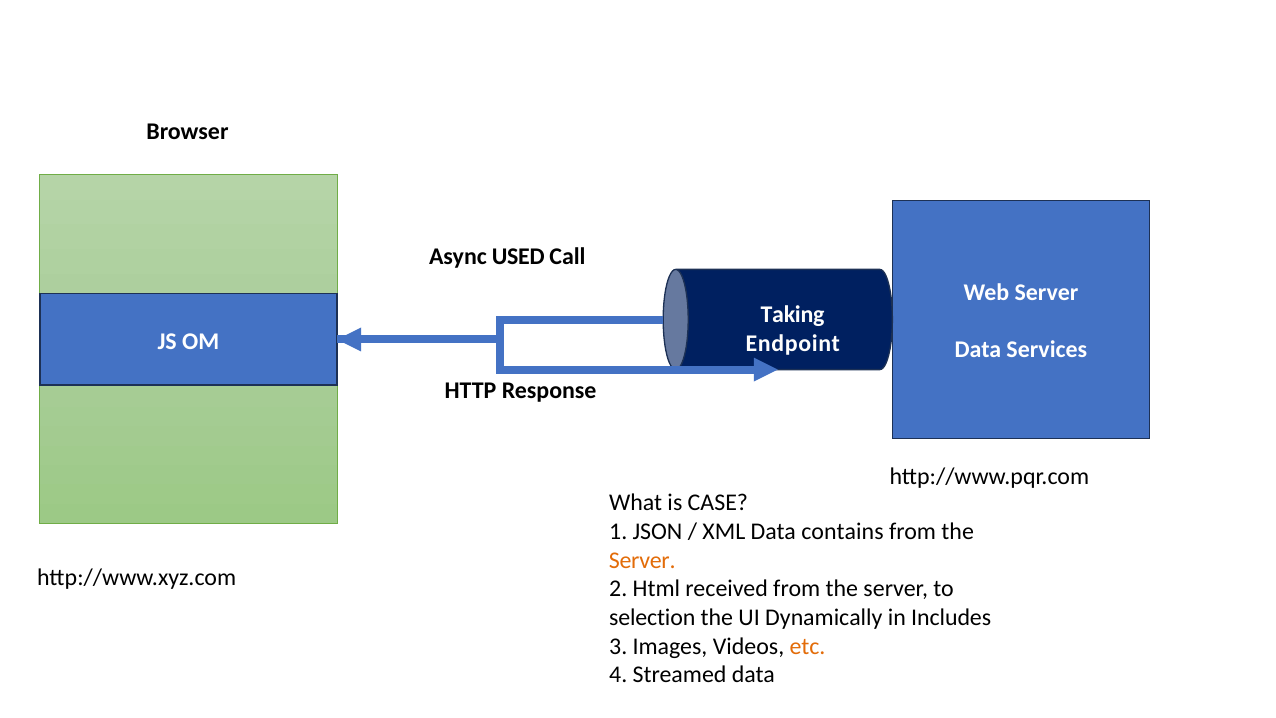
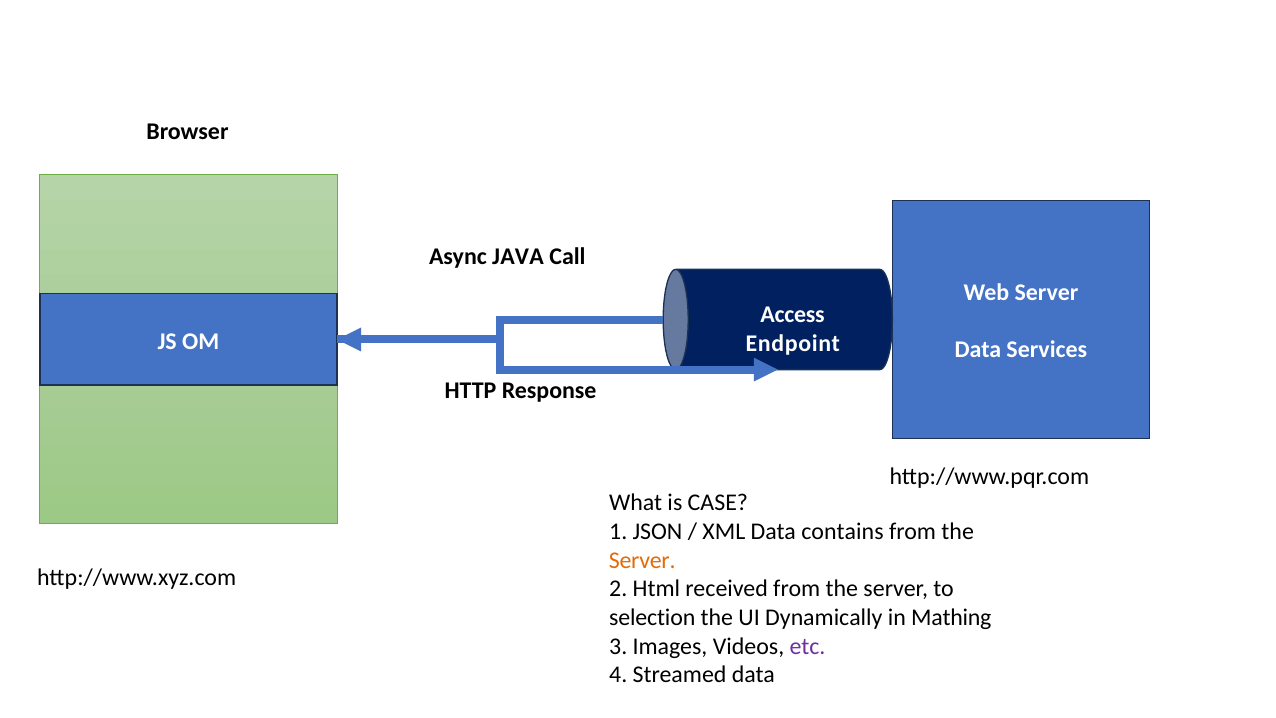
USED: USED -> JAVA (518, 257)
Taking: Taking -> Access (793, 314)
Includes: Includes -> Mathing (951, 617)
etc colour: orange -> purple (808, 646)
